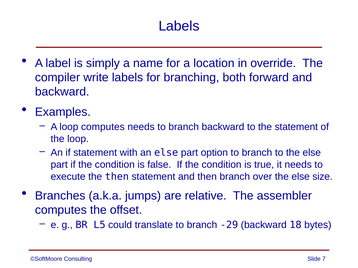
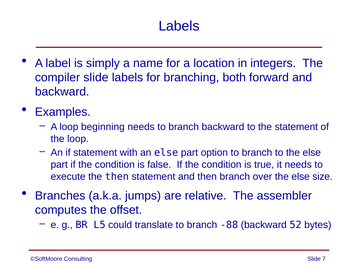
override: override -> integers (273, 63)
compiler write: write -> slide (96, 78)
loop computes: computes -> beginning (103, 127)
-29: -29 -> -88 (229, 225)
18: 18 -> 52 (296, 225)
